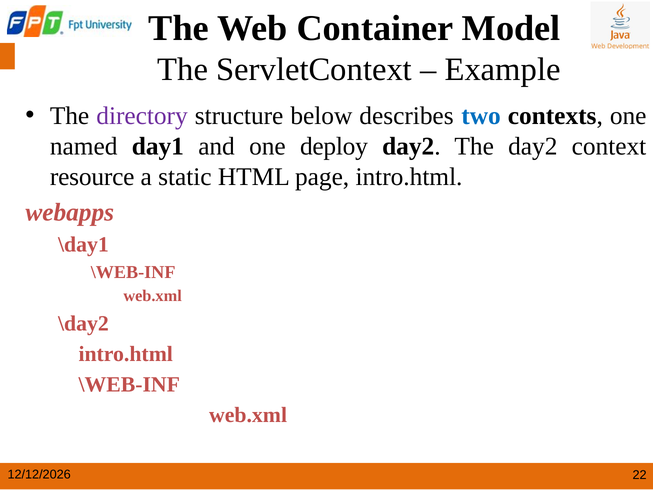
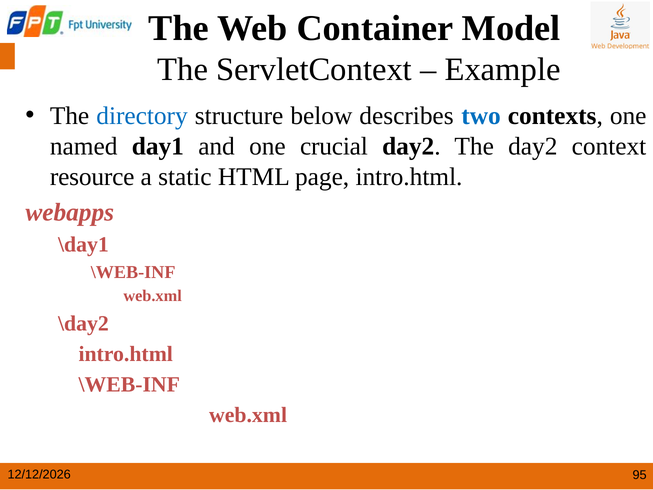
directory colour: purple -> blue (142, 116)
deploy: deploy -> crucial (334, 146)
22: 22 -> 95 (640, 475)
